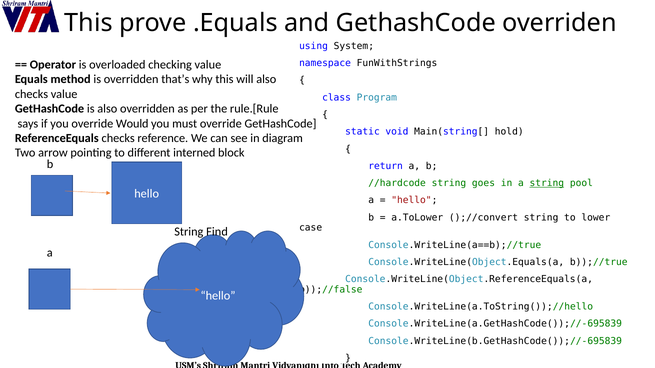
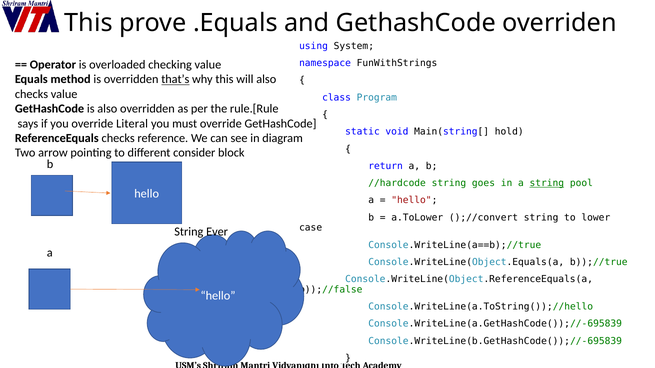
that’s underline: none -> present (175, 79)
Would: Would -> Literal (132, 124)
interned: interned -> consider (194, 153)
Find: Find -> Ever (217, 232)
